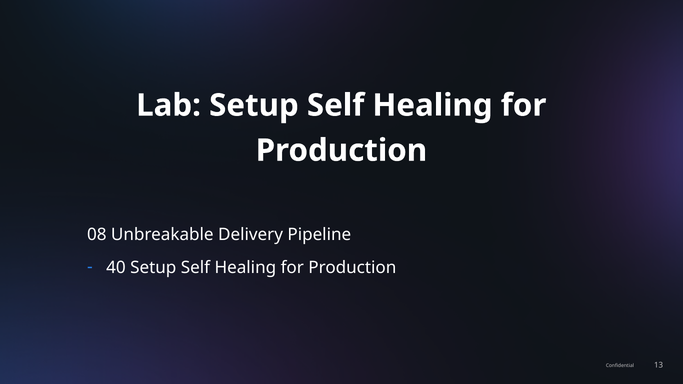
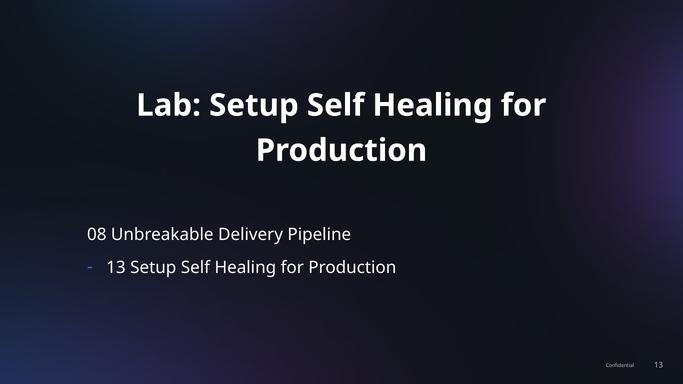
40: 40 -> 13 (116, 268)
